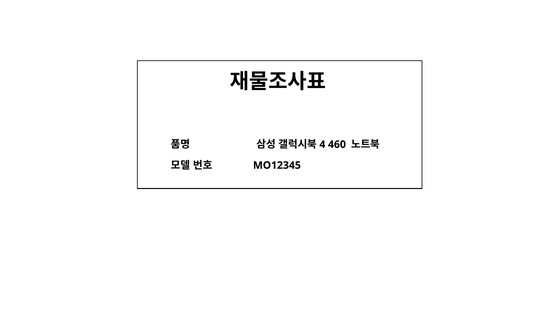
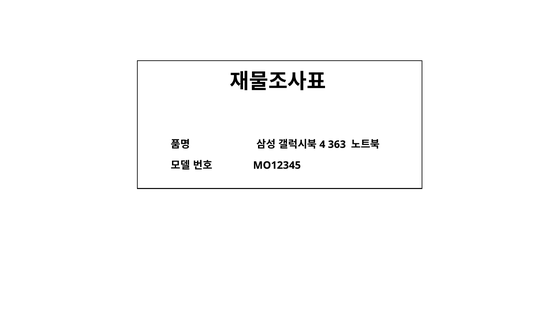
460: 460 -> 363 (337, 144)
